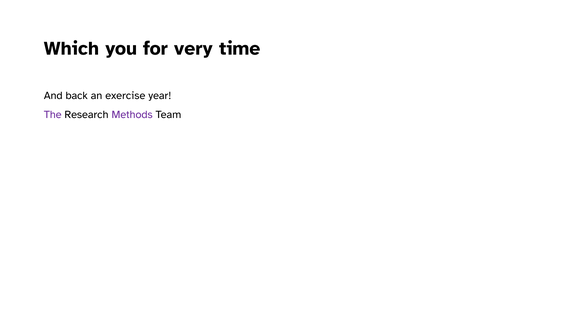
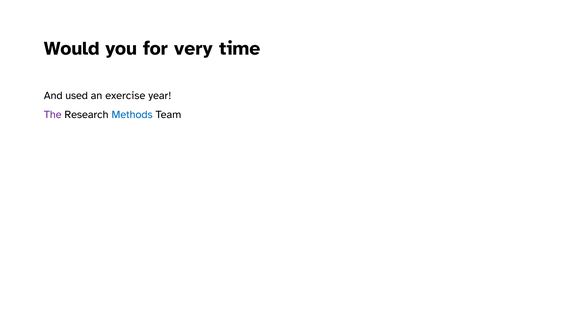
Which: Which -> Would (72, 48)
back: back -> used (77, 96)
Methods colour: purple -> blue (132, 115)
